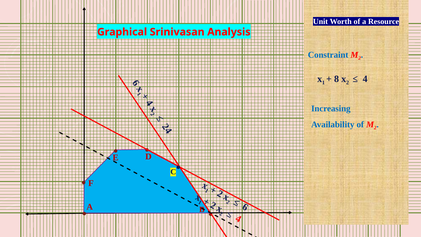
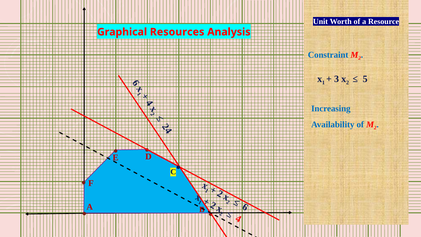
Srinivasan: Srinivasan -> Resources (177, 32)
8: 8 -> 3 (337, 79)
4: 4 -> 5 (365, 79)
